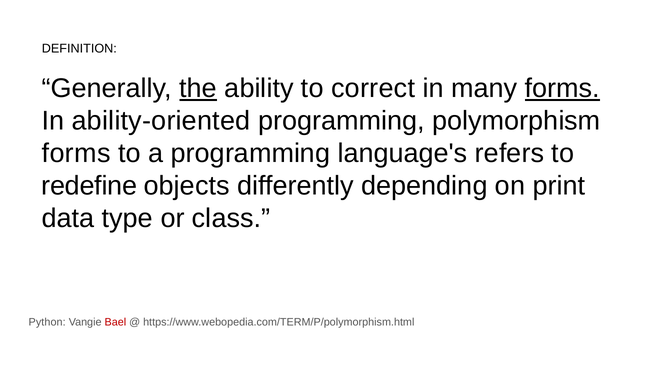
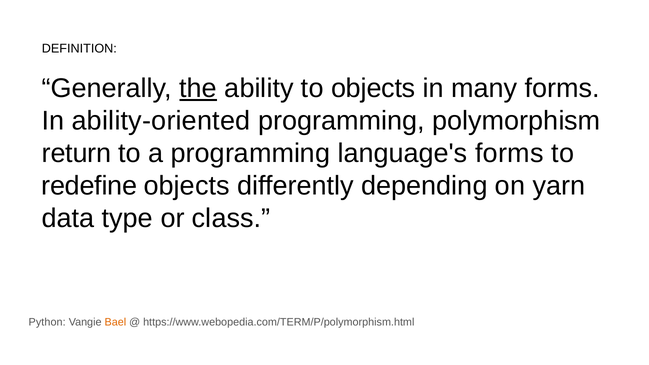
to correct: correct -> objects (373, 88)
forms underline: present -> none (562, 88)
forms: forms -> return (76, 153)
language's refers: refers -> forms (509, 153)
print: print -> yarn (559, 186)
Bael colour: red -> orange (115, 322)
